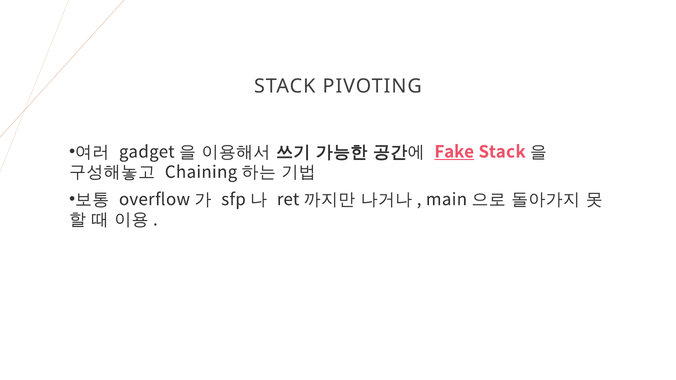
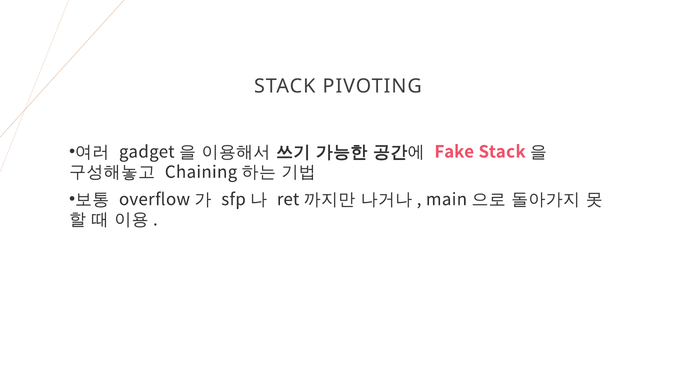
Fake underline: present -> none (454, 152)
